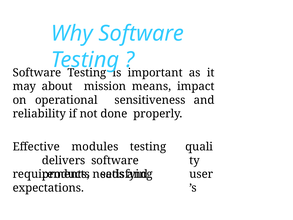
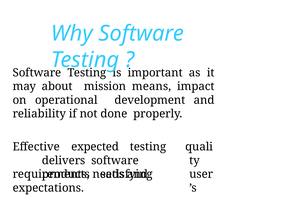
sensitiveness: sensitiveness -> development (150, 100)
modules: modules -> expected (95, 147)
